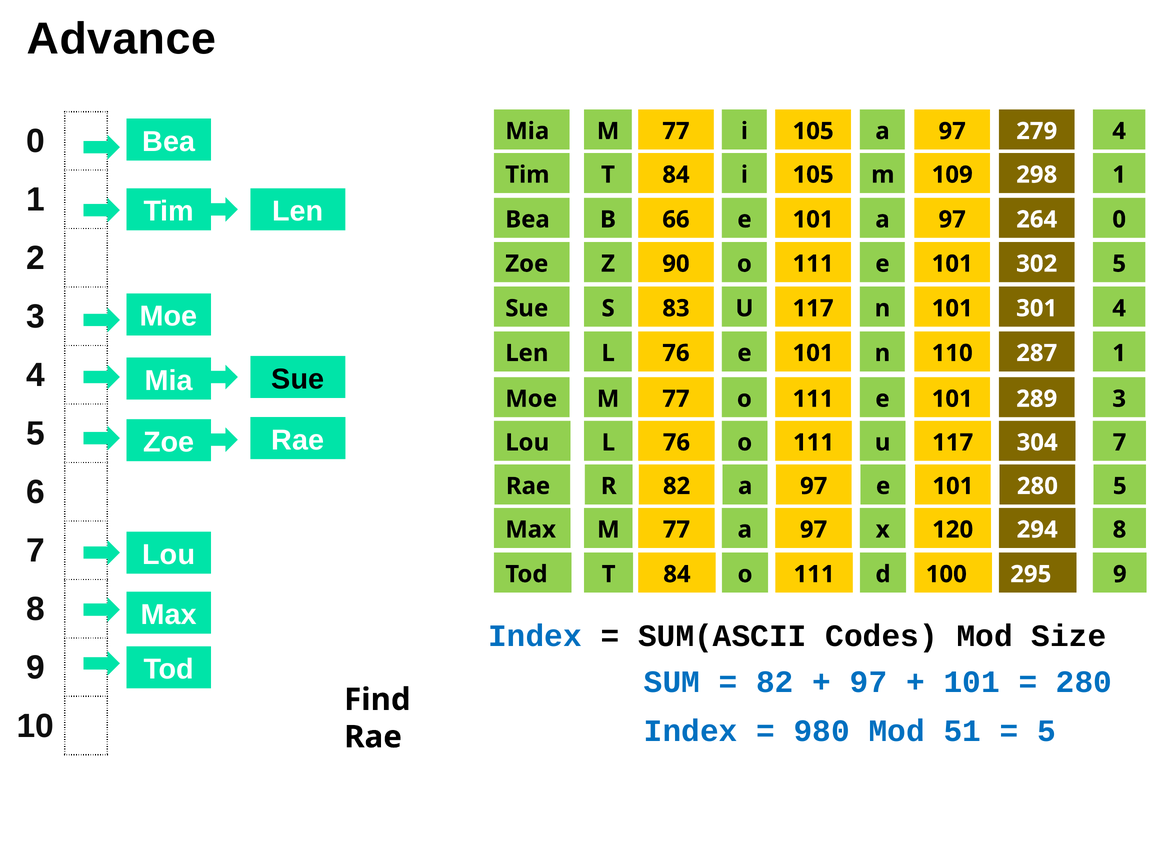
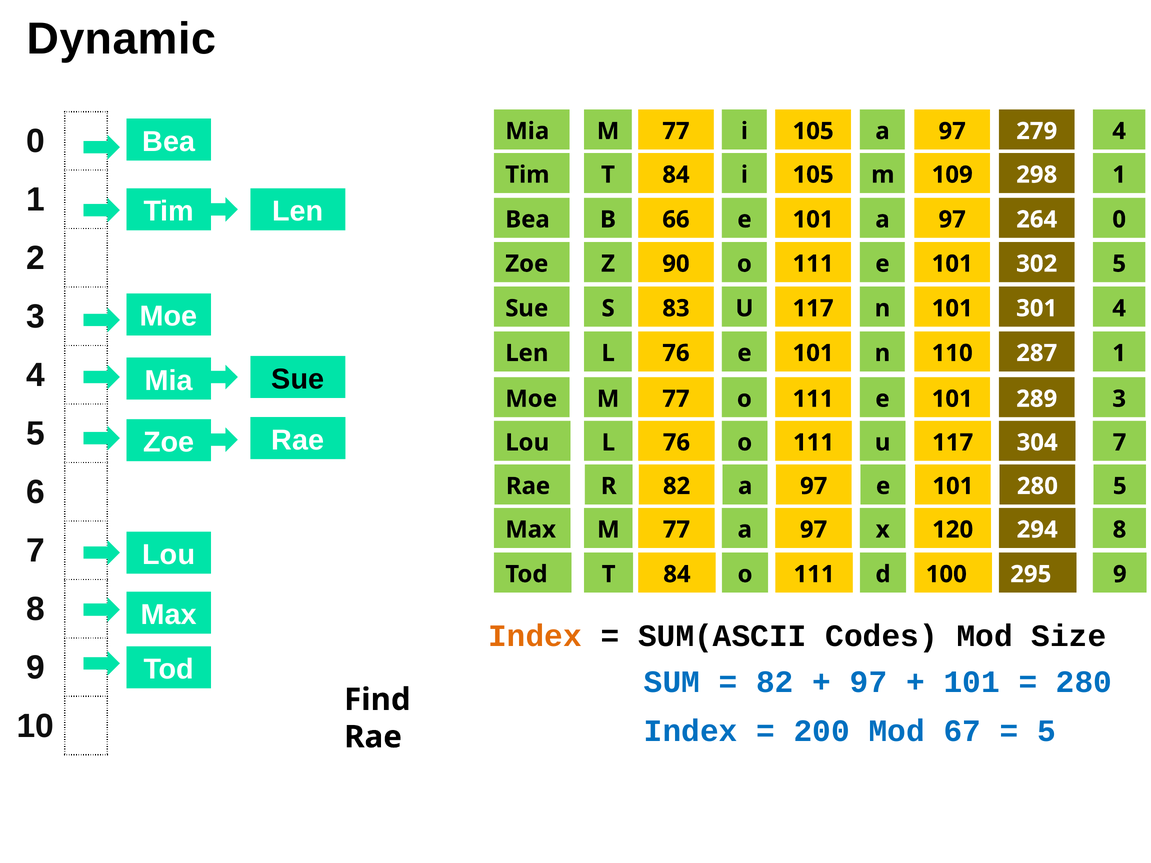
Advance: Advance -> Dynamic (121, 39)
Index colour: blue -> orange (535, 636)
980: 980 -> 200 (822, 731)
51: 51 -> 67 (962, 731)
